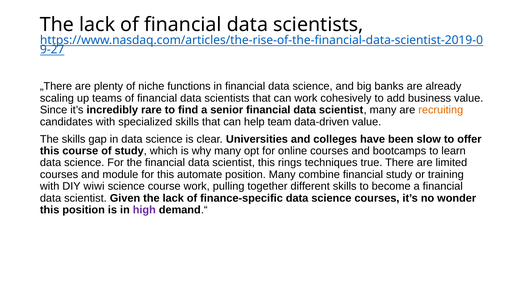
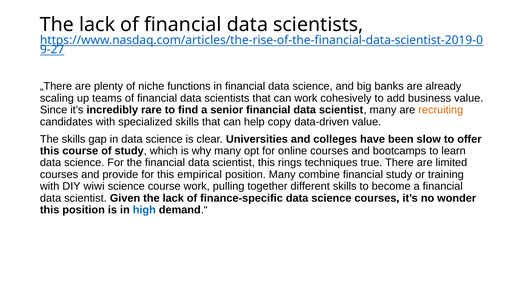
team: team -> copy (279, 122)
module: module -> provide (120, 174)
automate: automate -> empirical (200, 174)
high colour: purple -> blue (144, 210)
